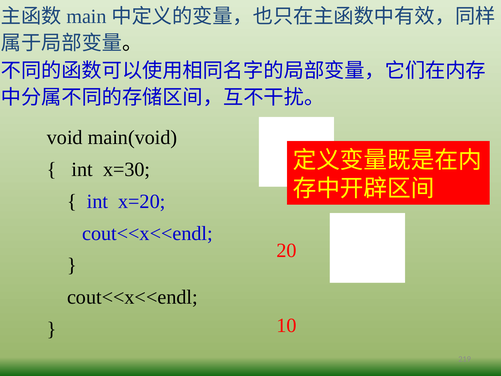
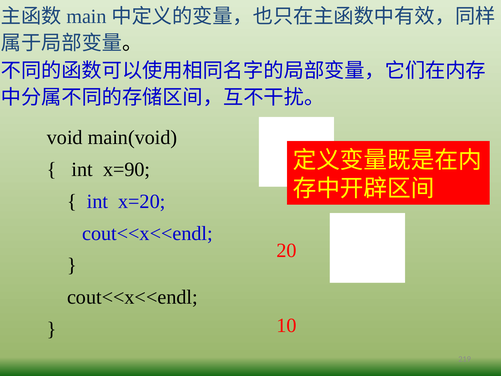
x=30: x=30 -> x=90 (127, 169)
